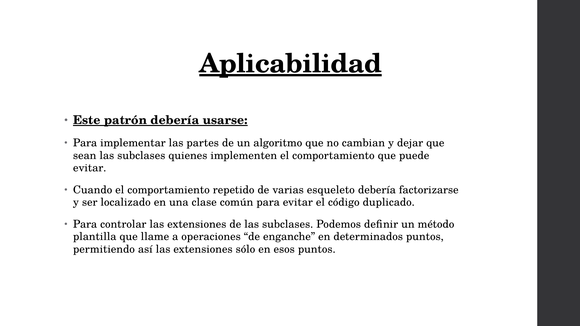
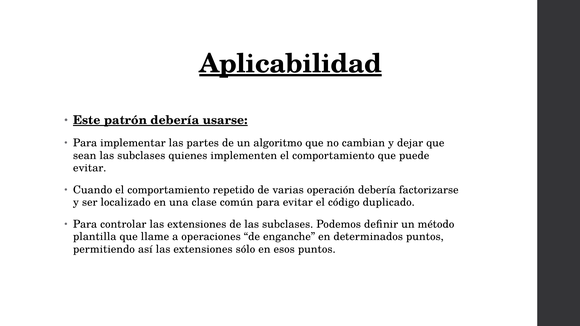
esqueleto: esqueleto -> operación (331, 190)
